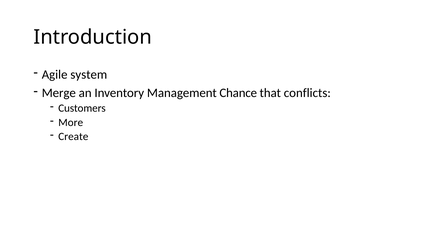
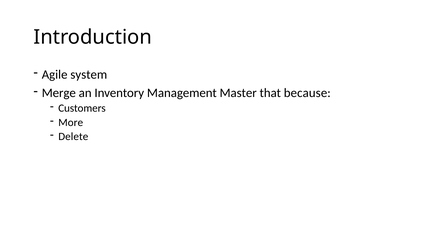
Chance: Chance -> Master (238, 93)
conflicts: conflicts -> because (307, 93)
Create: Create -> Delete (73, 136)
